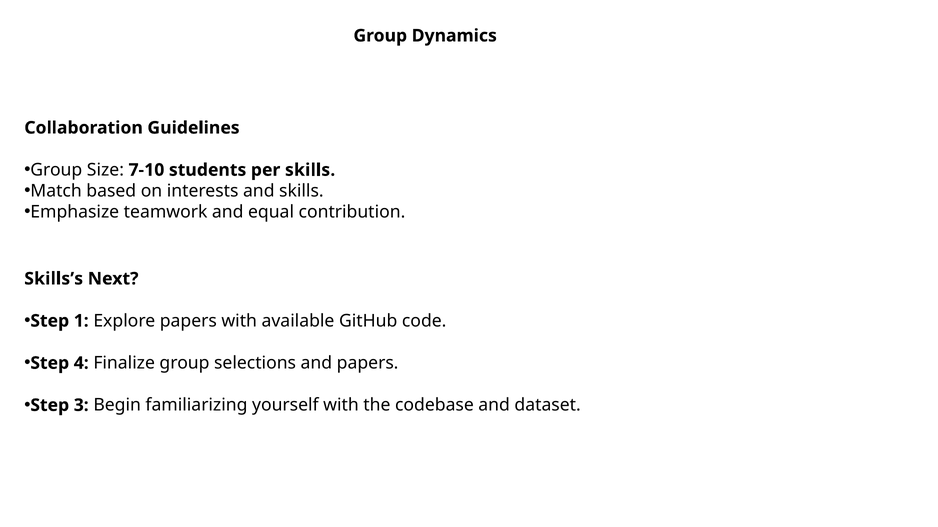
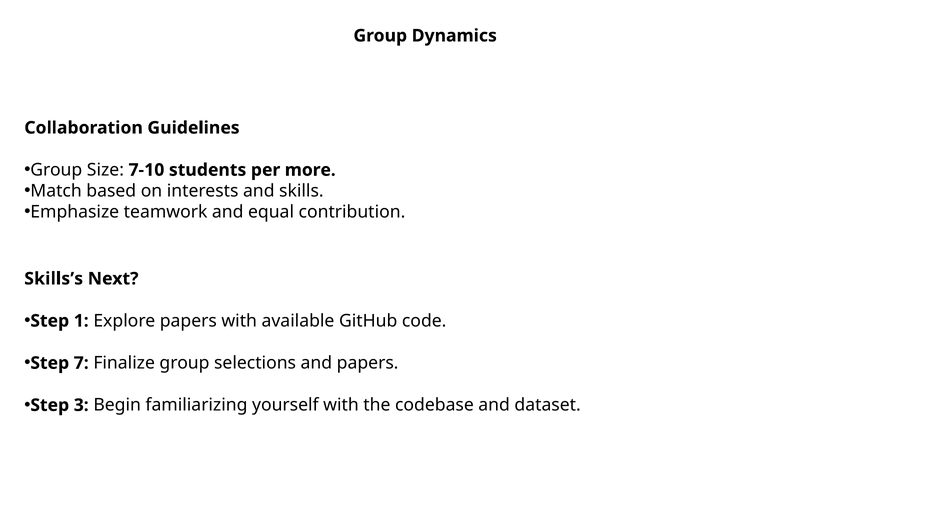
per skills: skills -> more (310, 170)
4: 4 -> 7 (81, 363)
